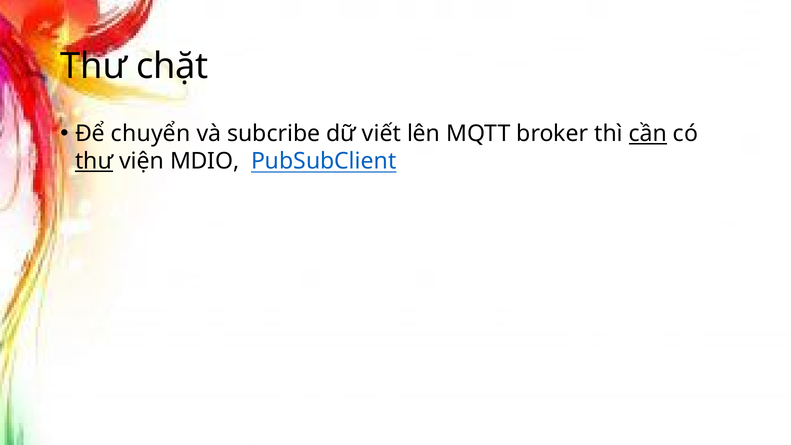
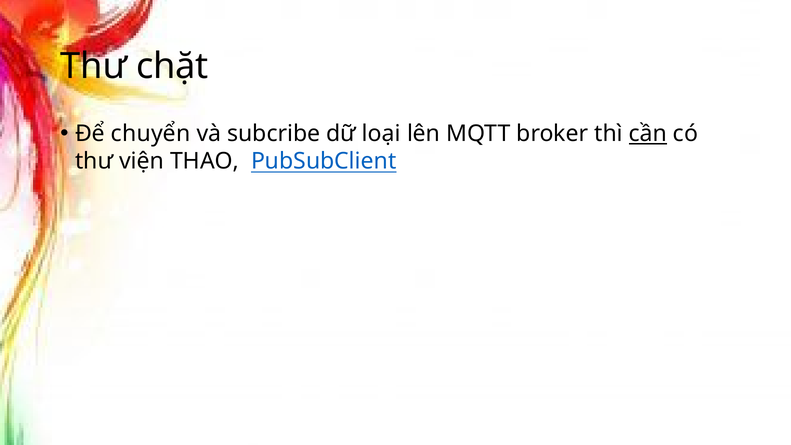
viết: viết -> loại (381, 134)
thư underline: present -> none (94, 161)
MDIO: MDIO -> THAO (205, 161)
